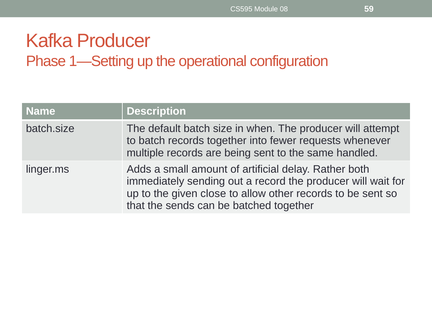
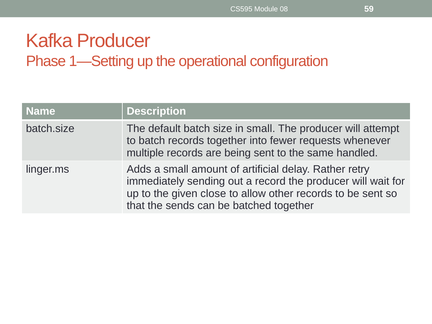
in when: when -> small (261, 129)
both: both -> retry (359, 169)
